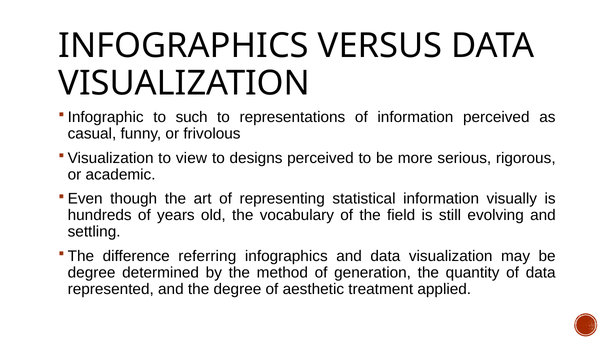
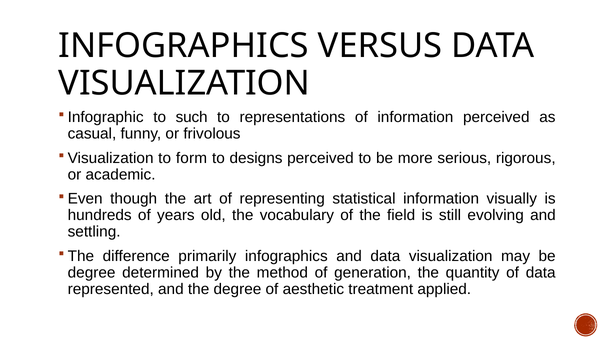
view: view -> form (191, 158)
referring: referring -> primarily (207, 256)
